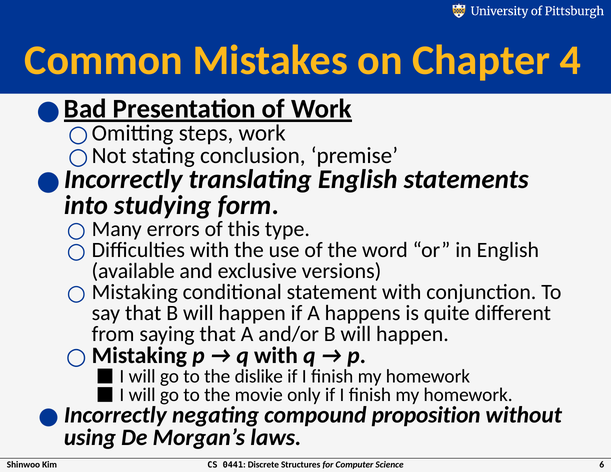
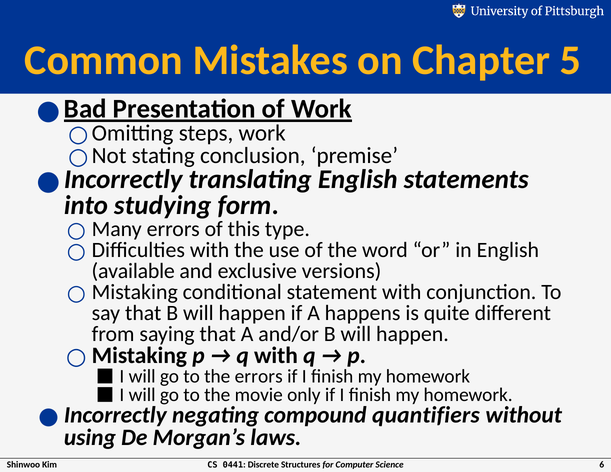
4: 4 -> 5 (571, 61)
the dislike: dislike -> errors (259, 376)
proposition: proposition -> quantifiers (426, 415)
